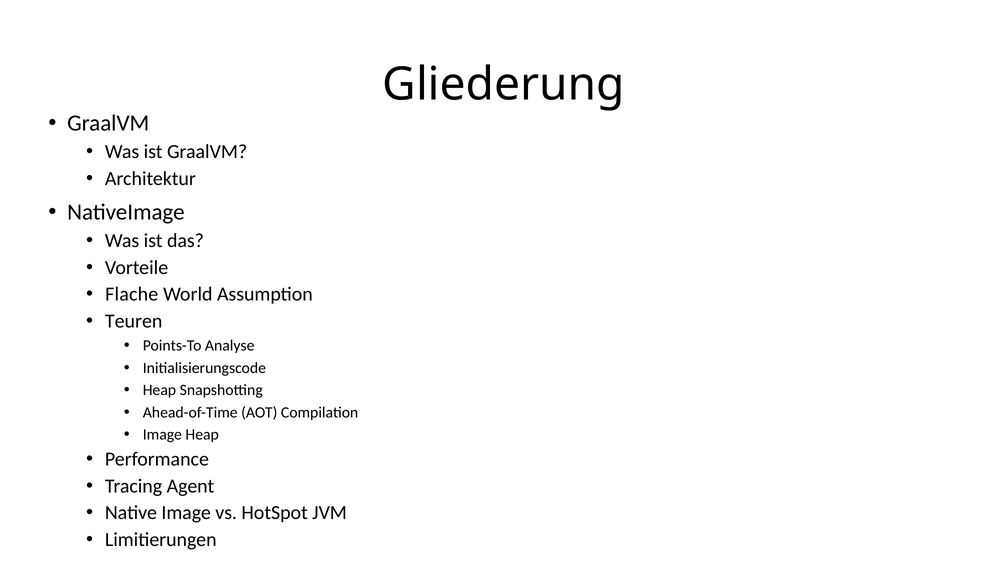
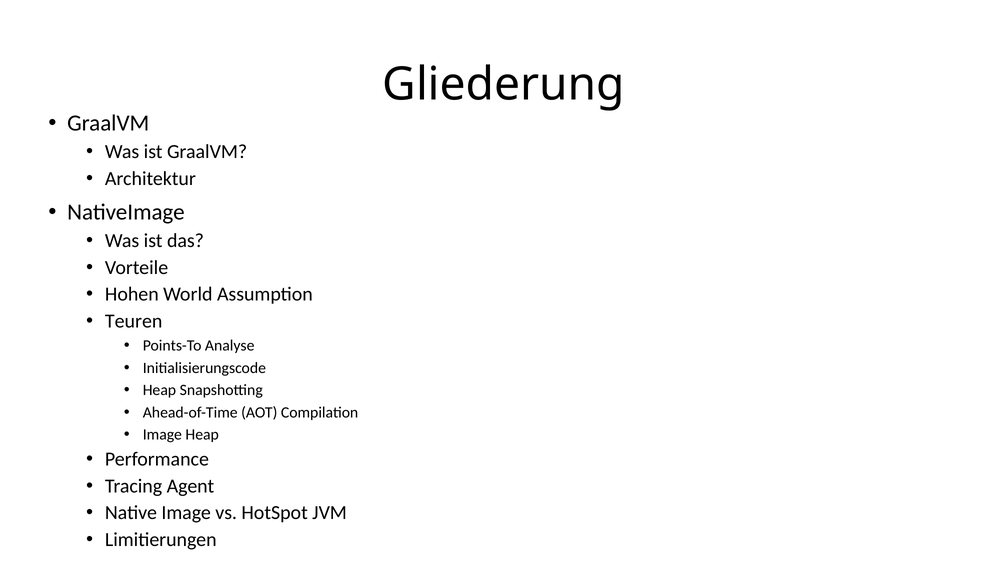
Flache: Flache -> Hohen (132, 294)
